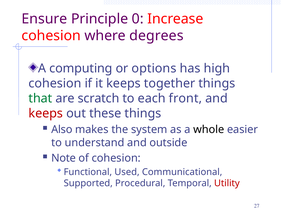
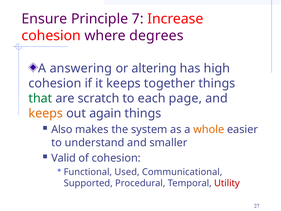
0: 0 -> 7 (138, 19)
computing: computing -> answering (81, 68)
options: options -> altering (154, 68)
front: front -> page (185, 98)
keeps colour: red -> orange (46, 113)
these: these -> again (105, 113)
whole colour: black -> orange (209, 129)
outside: outside -> smaller (168, 143)
Note: Note -> Valid (64, 158)
